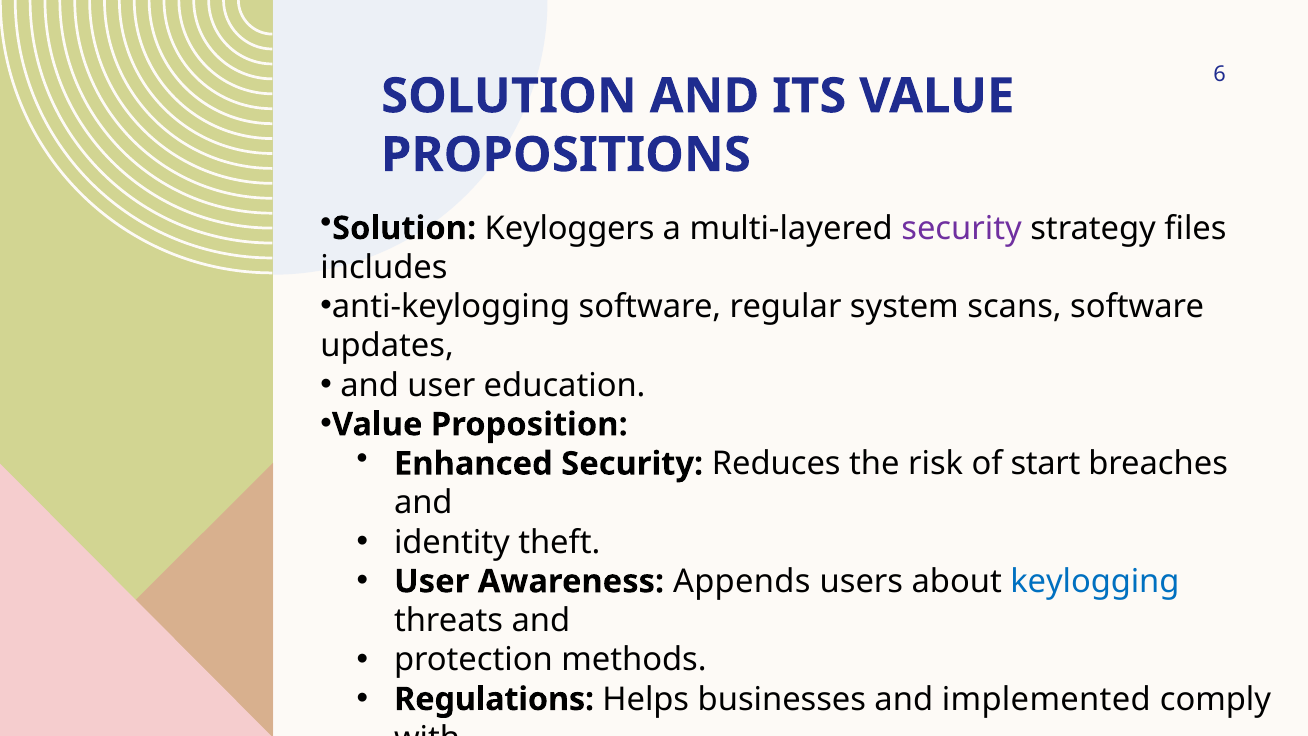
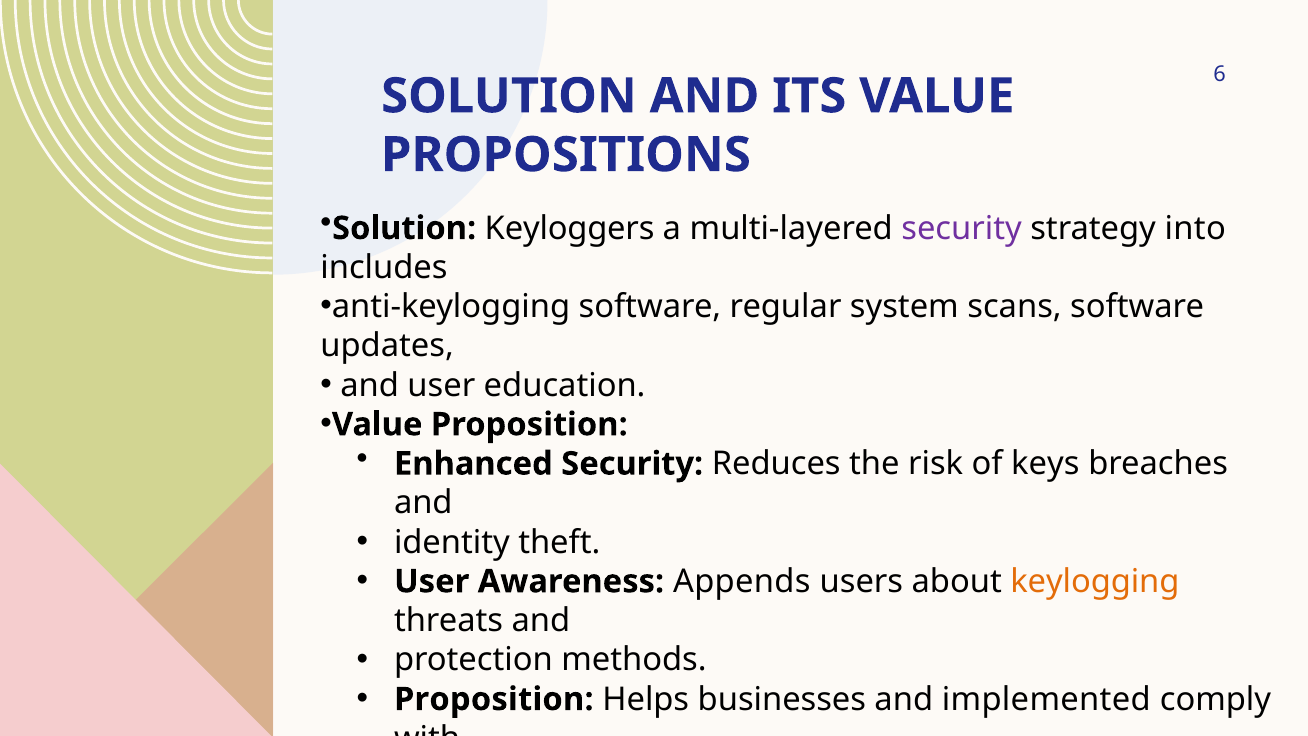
files: files -> into (1195, 228)
start: start -> keys (1045, 464)
keylogging colour: blue -> orange (1095, 581)
Regulations: Regulations -> Proposition (494, 699)
